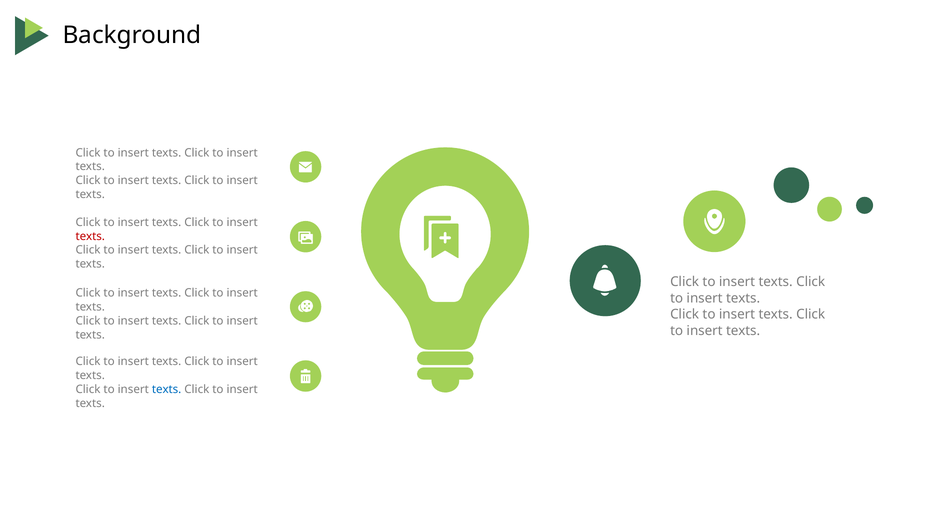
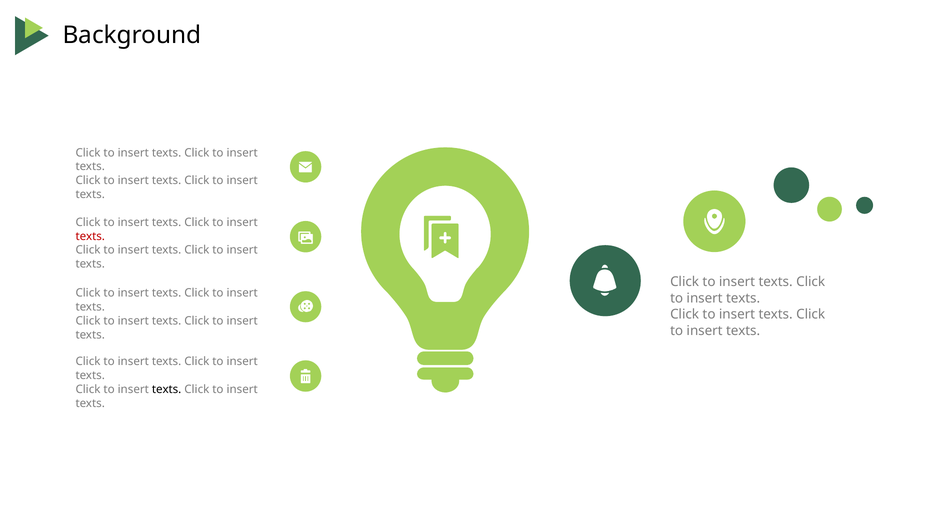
texts colour: blue -> black (167, 389)
